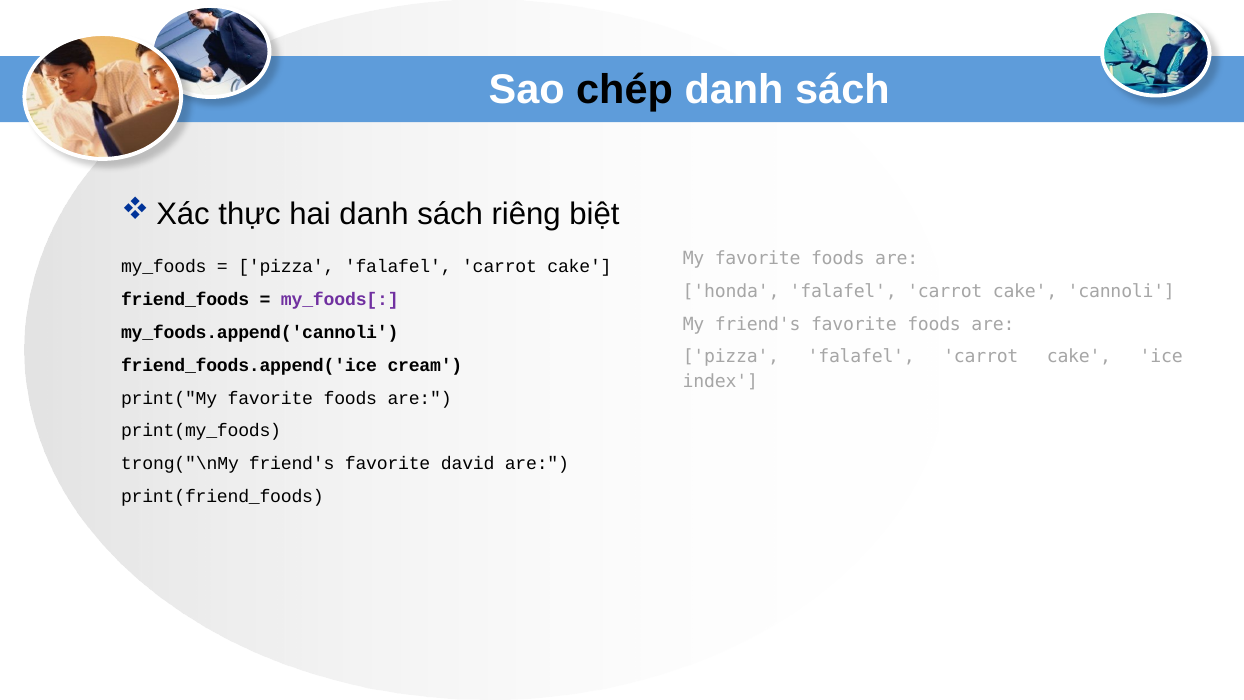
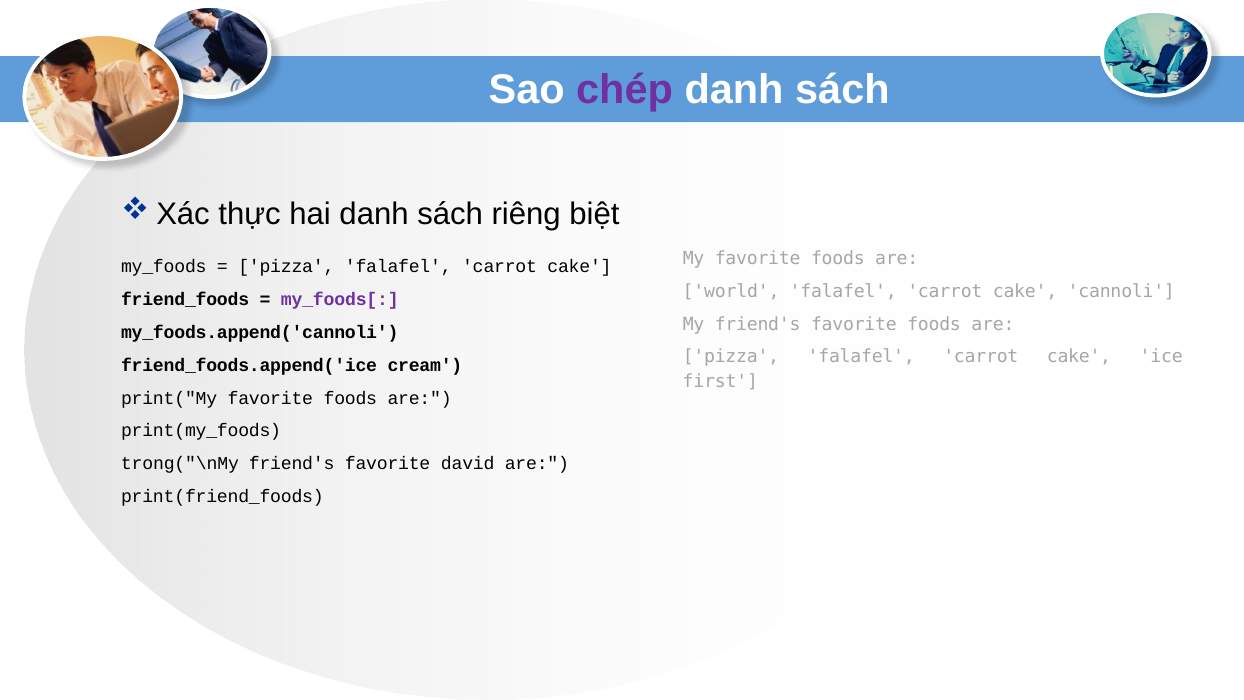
chép colour: black -> purple (625, 90)
honda: honda -> world (731, 291)
index: index -> first (720, 382)
